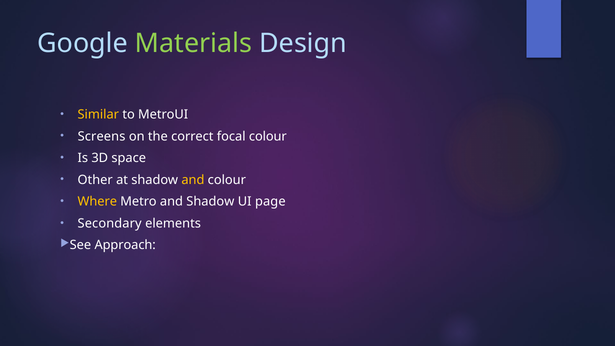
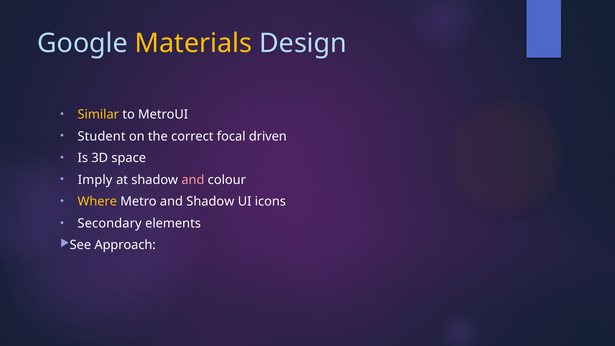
Materials colour: light green -> yellow (194, 43)
Screens: Screens -> Student (102, 136)
focal colour: colour -> driven (268, 136)
Other: Other -> Imply (95, 180)
and colour: yellow -> pink (193, 180)
page: page -> icons (270, 202)
